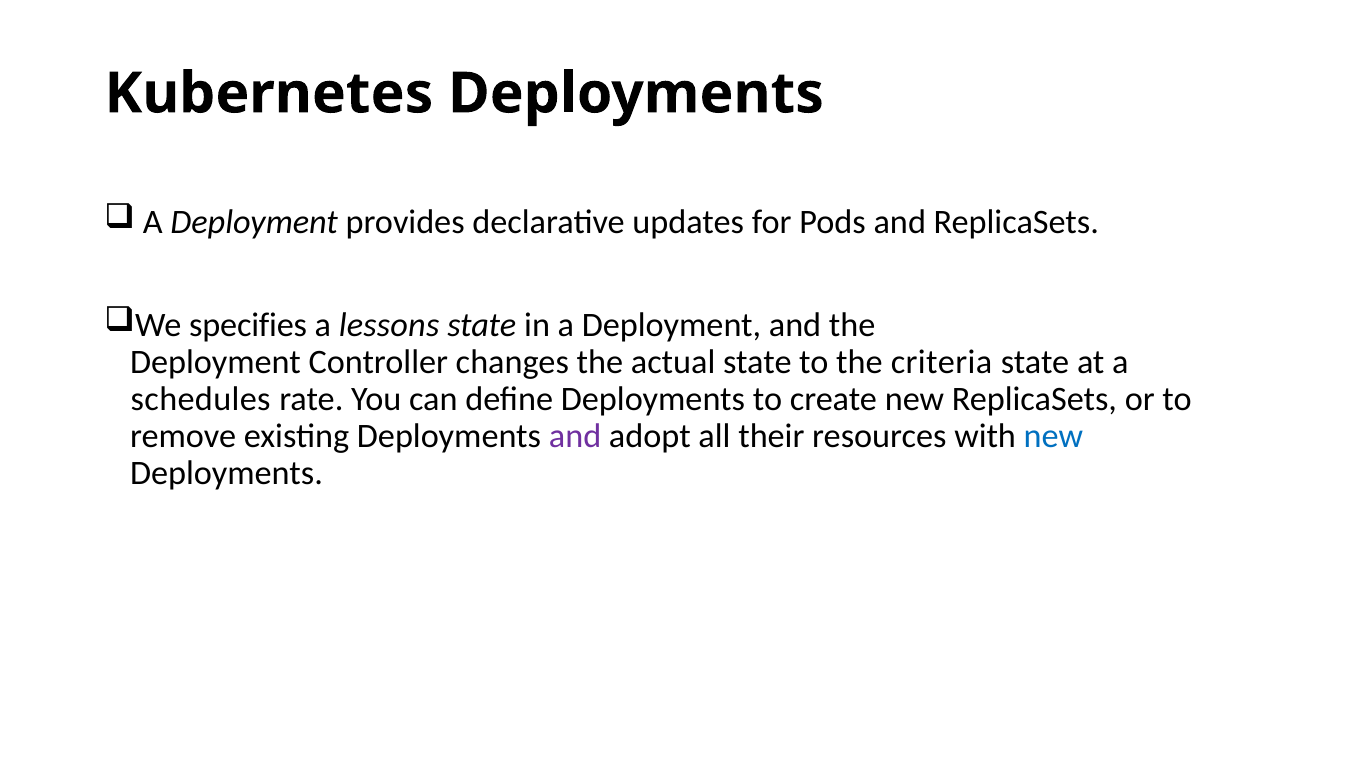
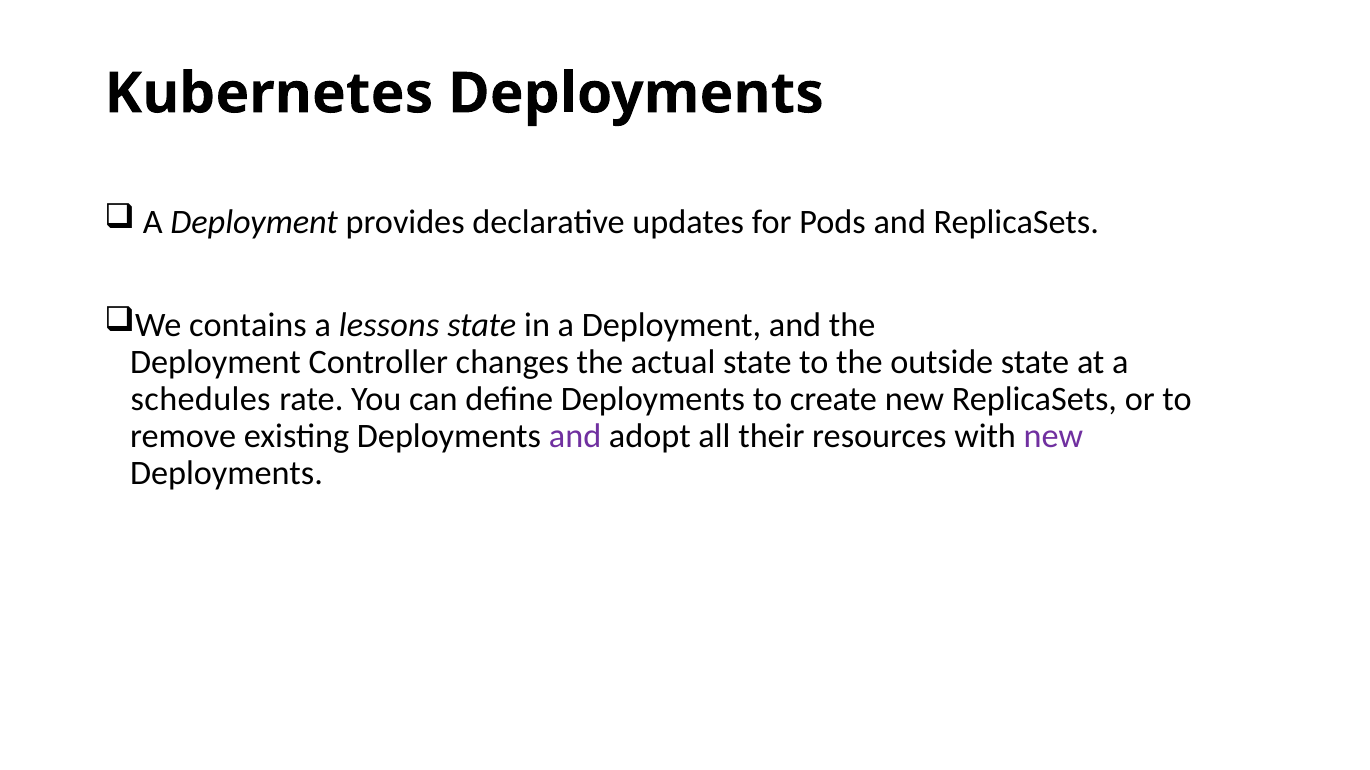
specifies: specifies -> contains (248, 325)
criteria: criteria -> outside (942, 362)
new colour: blue -> purple (1053, 436)
